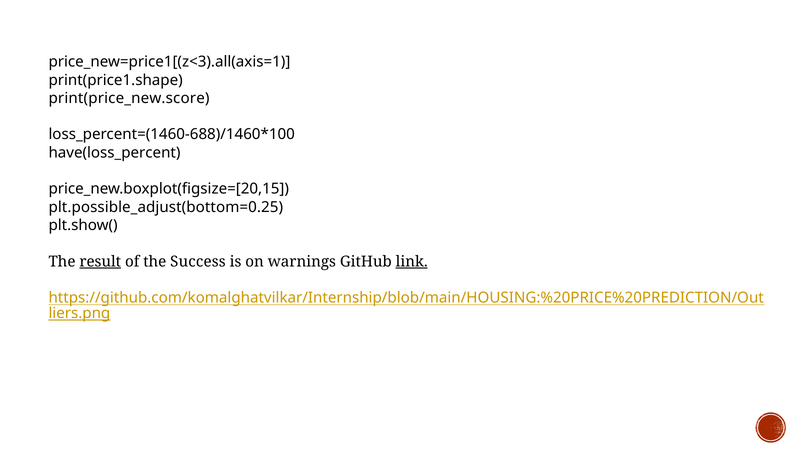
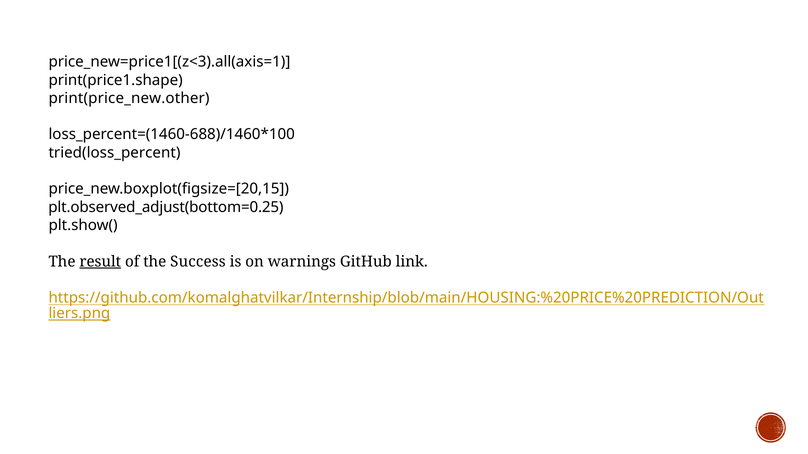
print(price_new.score: print(price_new.score -> print(price_new.other (129, 98)
have(loss_percent: have(loss_percent -> tried(loss_percent (114, 153)
plt.possible_adjust(bottom=0.25: plt.possible_adjust(bottom=0.25 -> plt.observed_adjust(bottom=0.25 (166, 207)
link underline: present -> none (412, 262)
